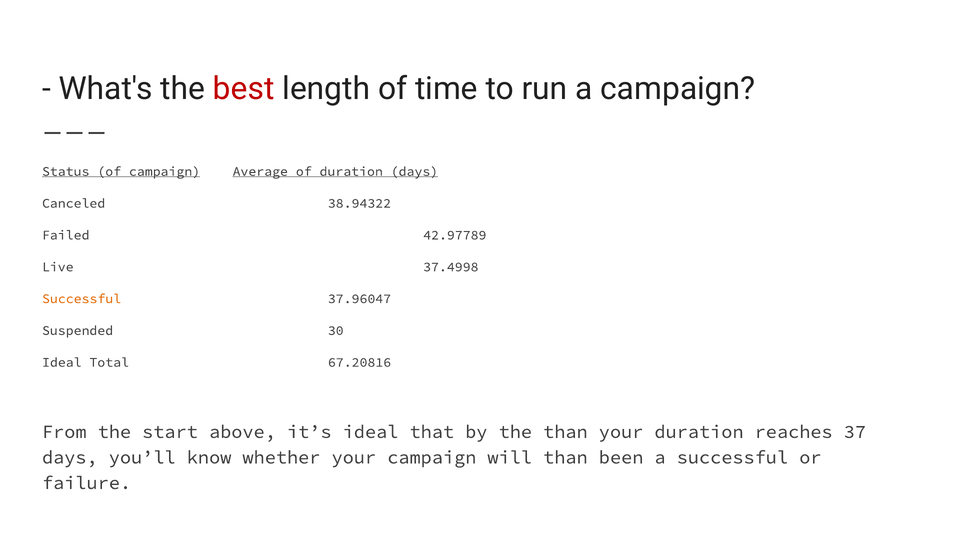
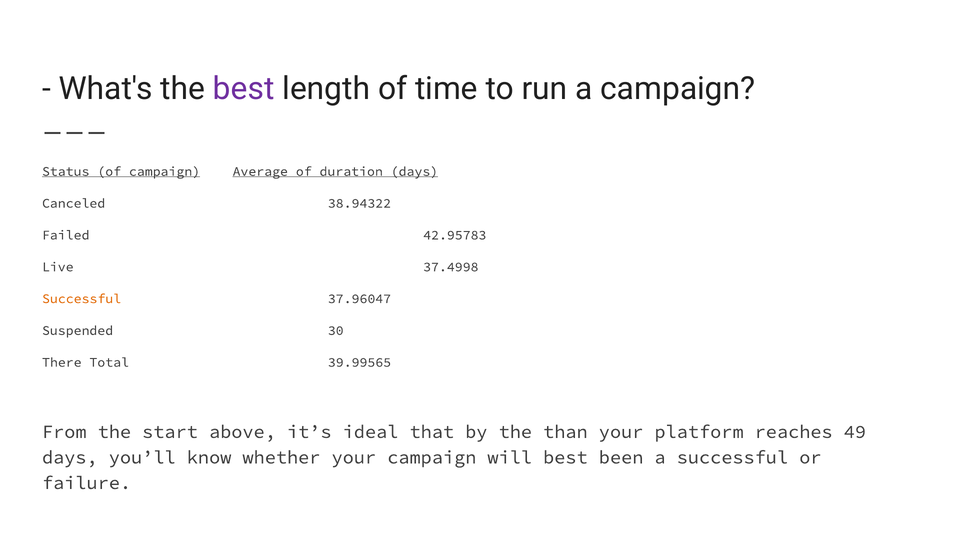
best colour: red -> purple (244, 89)
42.97789: 42.97789 -> 42.95783 (455, 235)
Ideal: Ideal -> There (62, 362)
67.20816: 67.20816 -> 39.99565 (360, 362)
your duration: duration -> platform (699, 432)
37: 37 -> 49 (855, 432)
will than: than -> best (565, 457)
